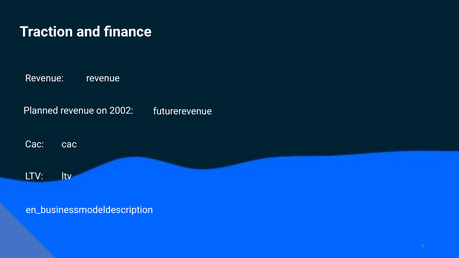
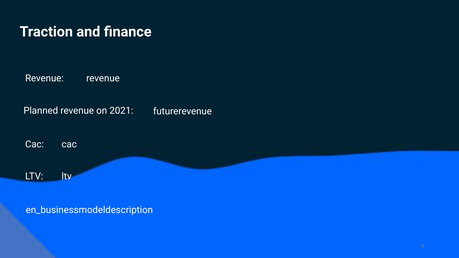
2002: 2002 -> 2021 (121, 111)
